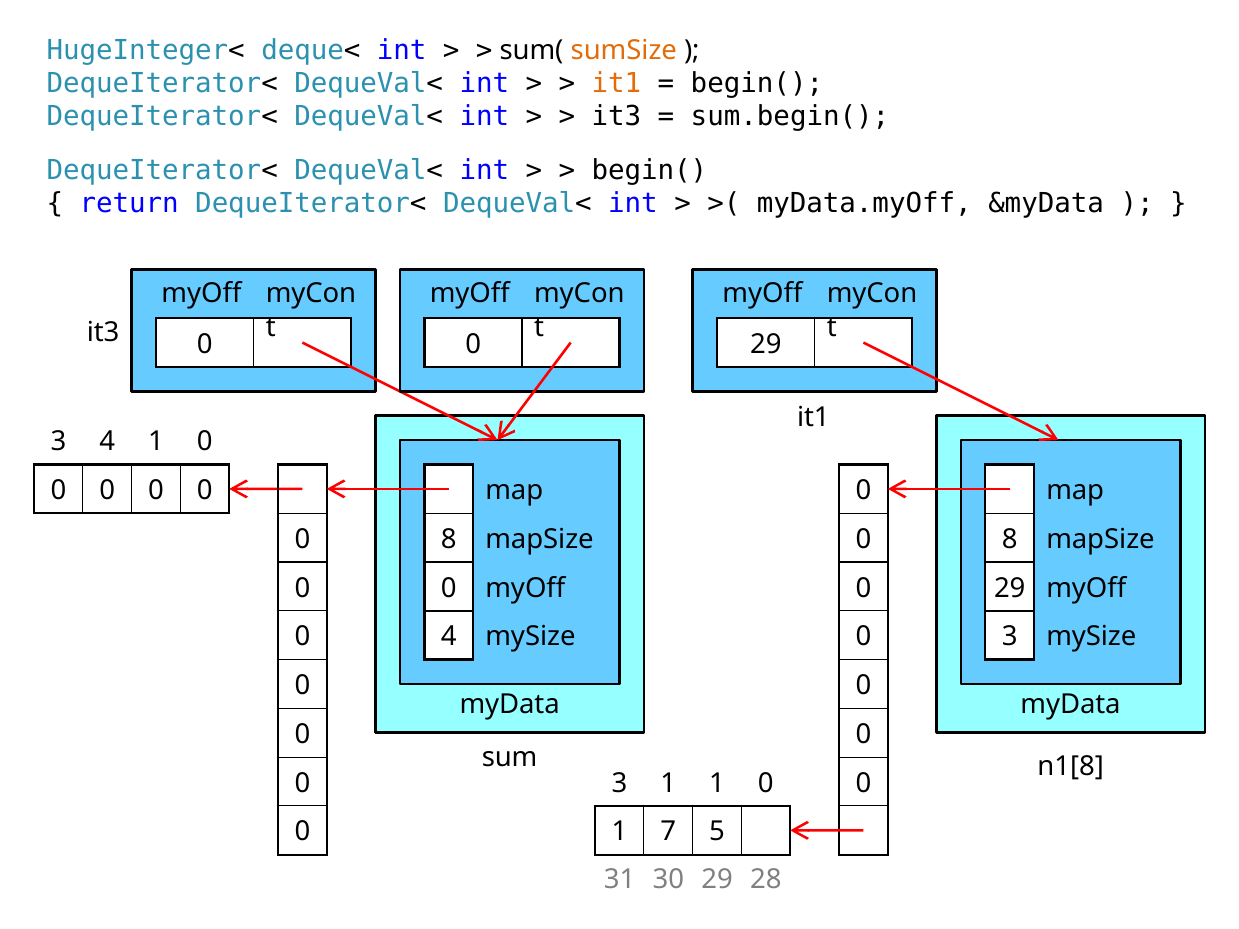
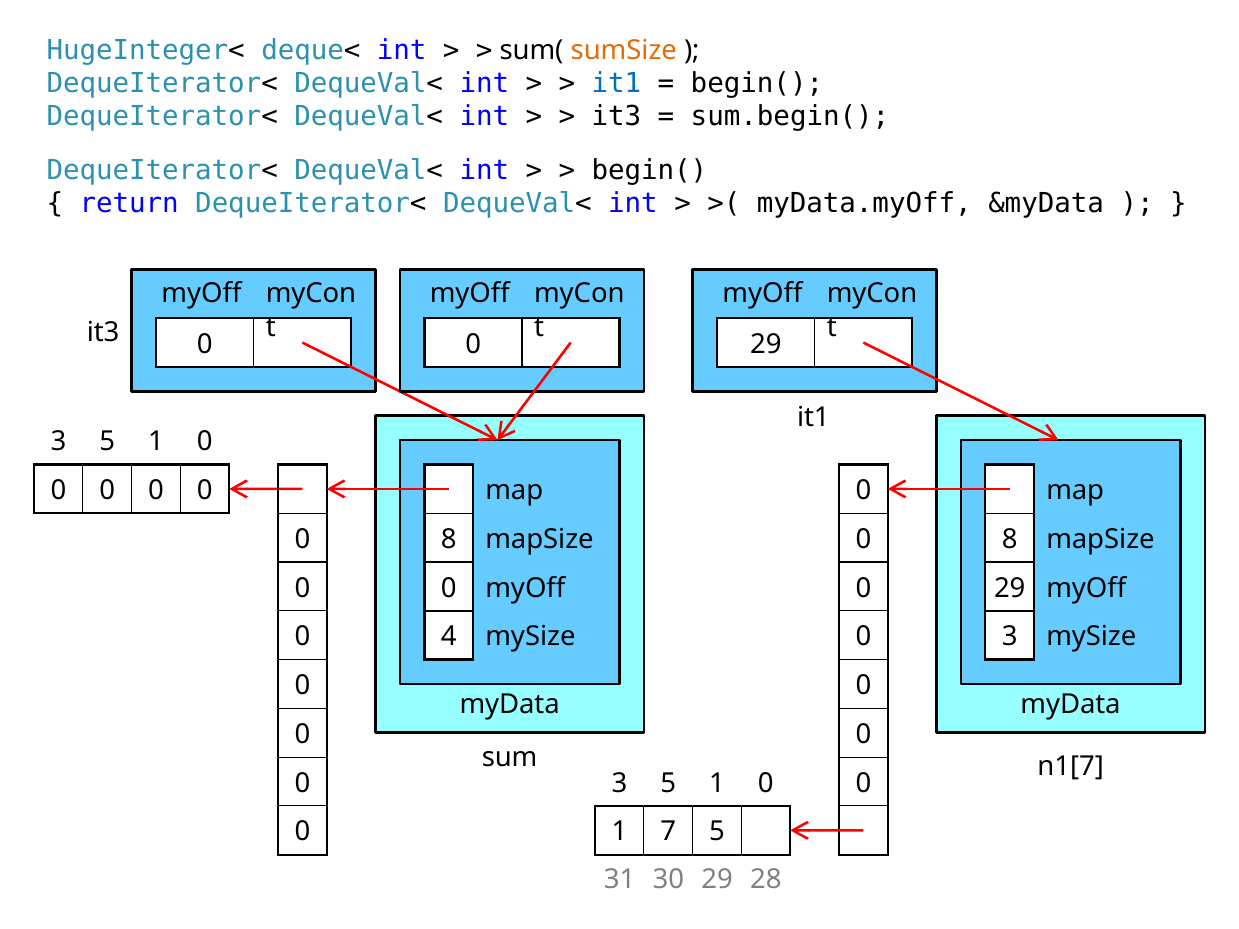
it1 colour: orange -> blue (616, 83)
4: 4 -> 5 (107, 442)
n1[8: n1[8 -> n1[7 (1071, 767)
1: 1 -> 5 (668, 783)
